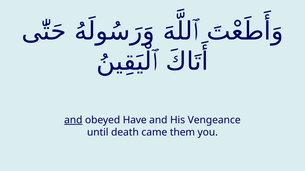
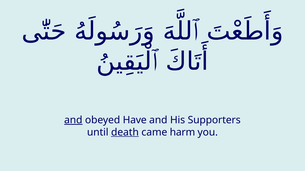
Vengeance: Vengeance -> Supporters (214, 120)
death underline: none -> present (125, 133)
them: them -> harm (182, 133)
